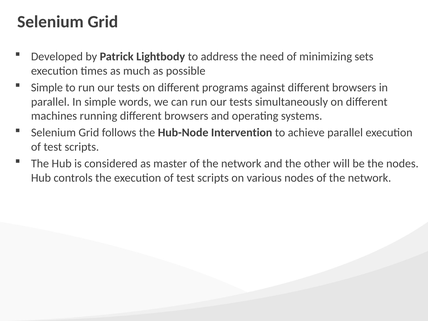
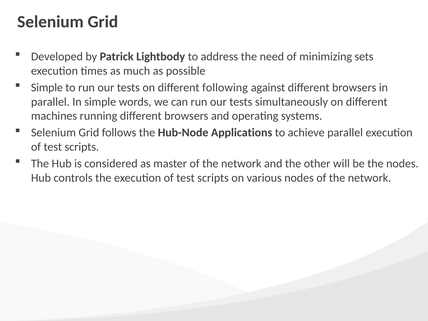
programs: programs -> following (225, 87)
Intervention: Intervention -> Applications (242, 133)
